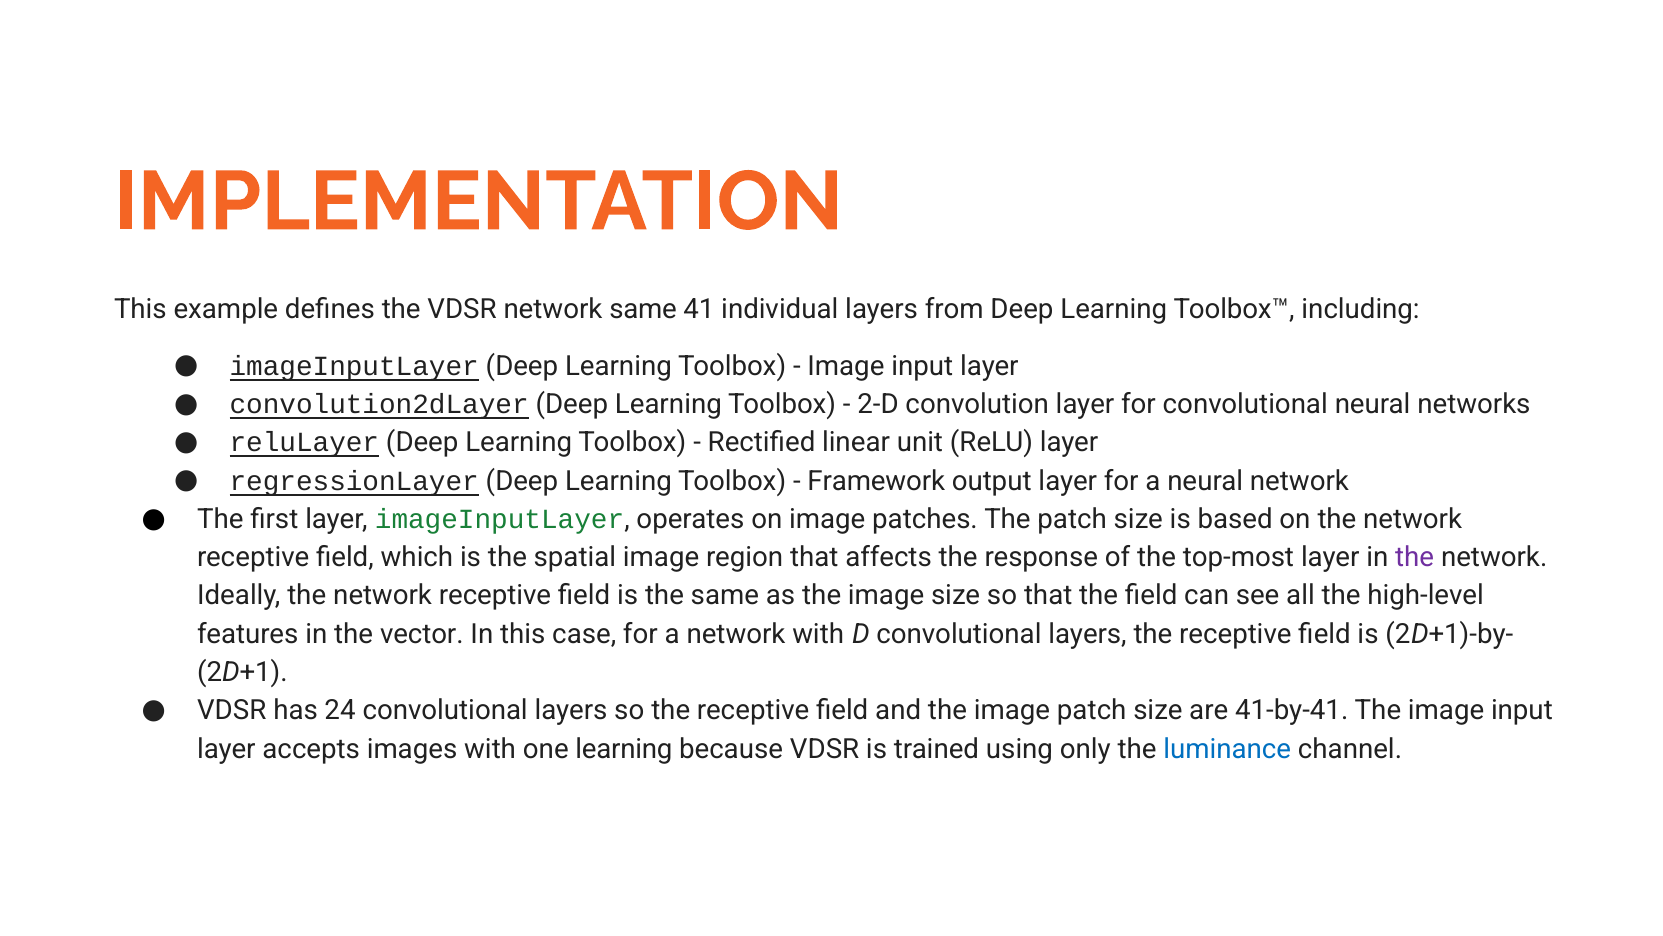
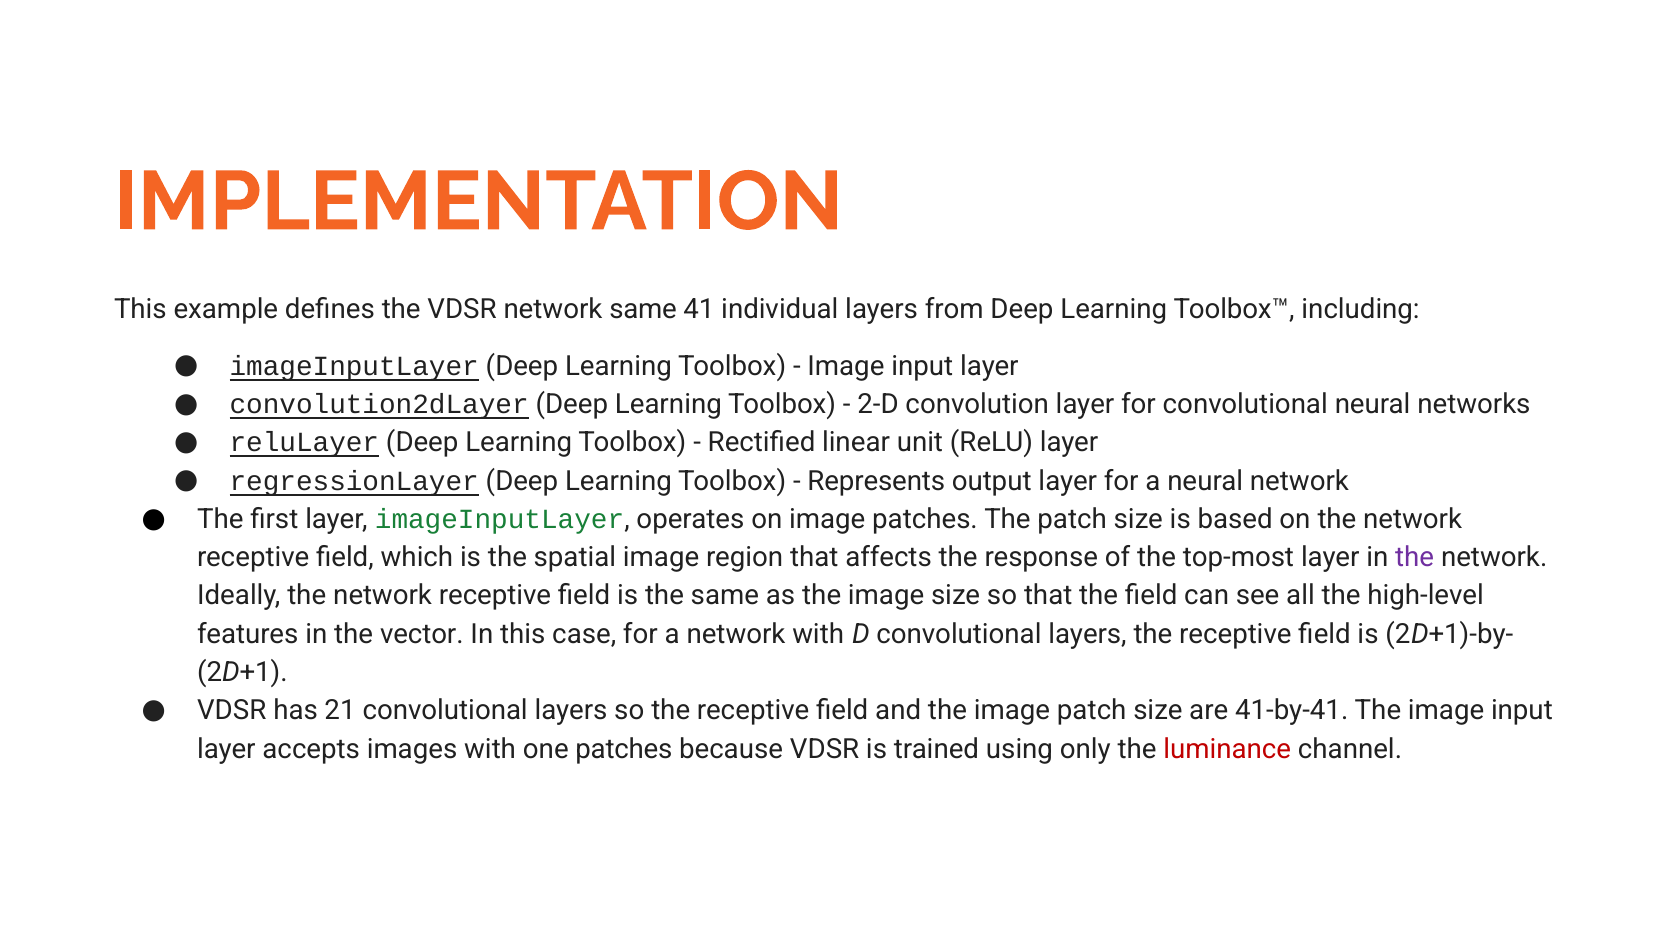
Framework: Framework -> Represents (876, 481)
24: 24 -> 21 (340, 710)
one learning: learning -> patches (624, 748)
luminance colour: blue -> red (1227, 748)
